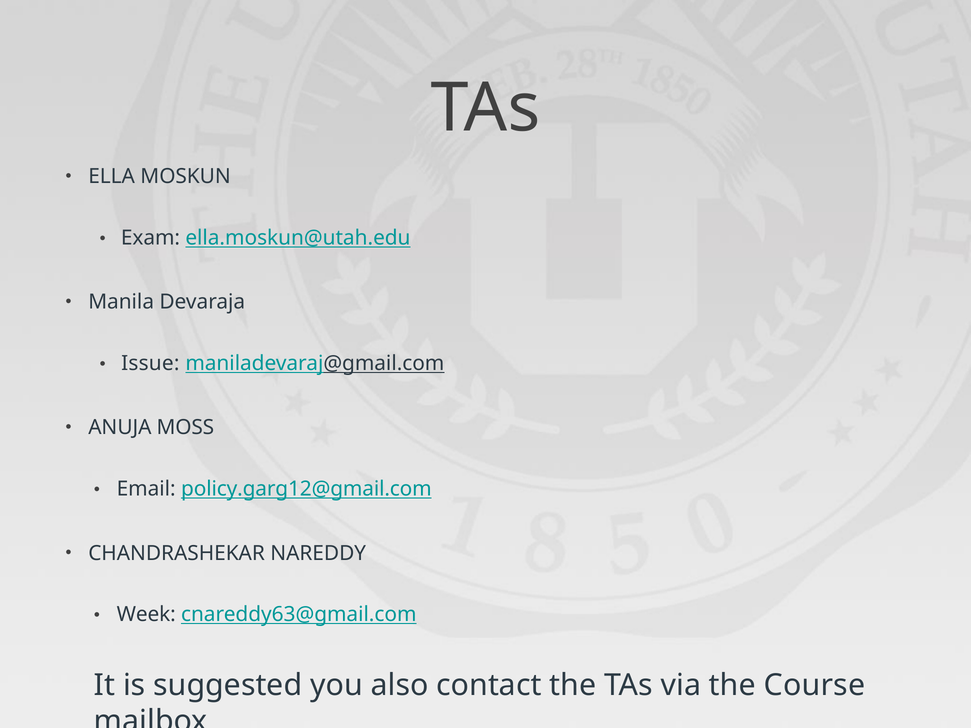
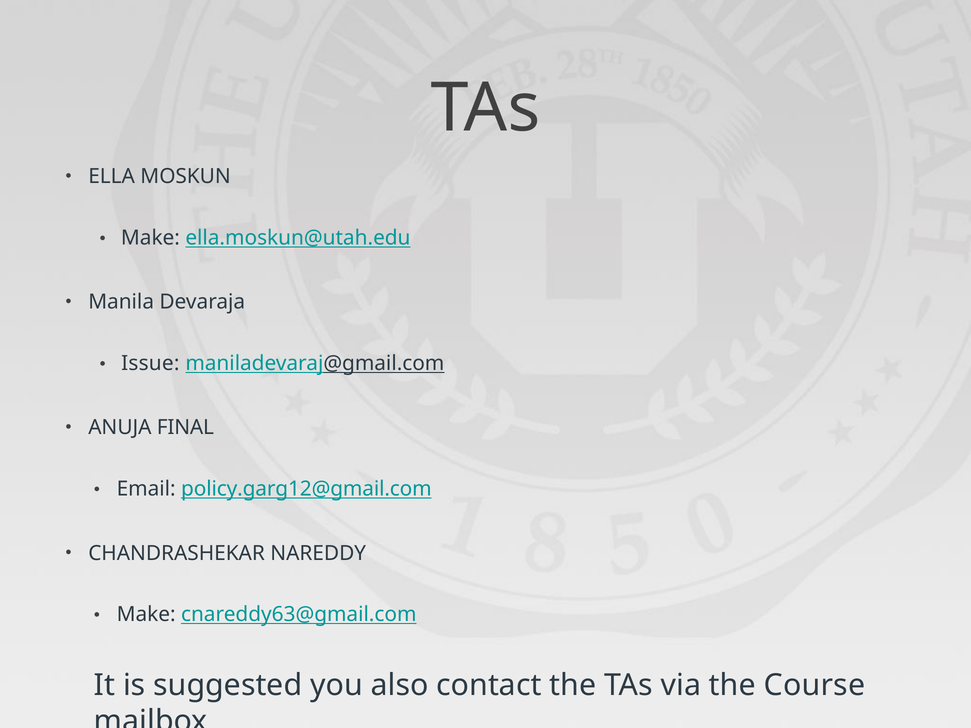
Exam: Exam -> Make (150, 238)
MOSS: MOSS -> FINAL (185, 428)
Week: Week -> Make (146, 614)
